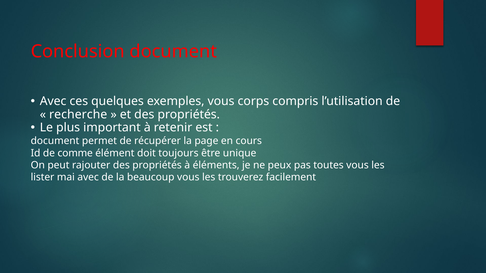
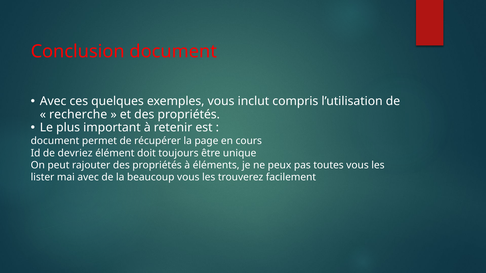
corps: corps -> inclut (253, 101)
comme: comme -> devriez (75, 153)
